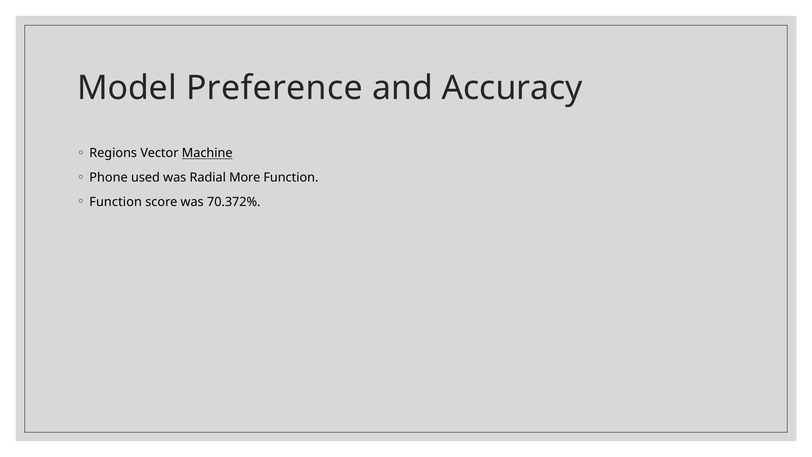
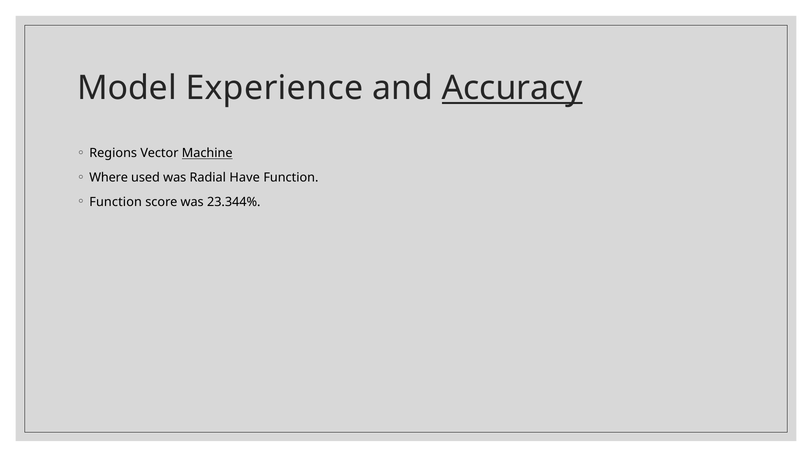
Preference: Preference -> Experience (274, 88)
Accuracy underline: none -> present (512, 88)
Phone: Phone -> Where (109, 177)
More: More -> Have (245, 177)
70.372%: 70.372% -> 23.344% (234, 202)
